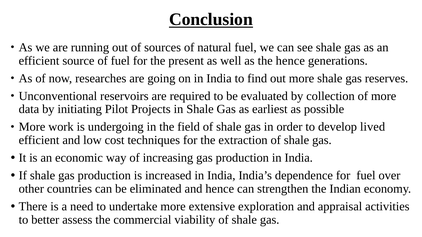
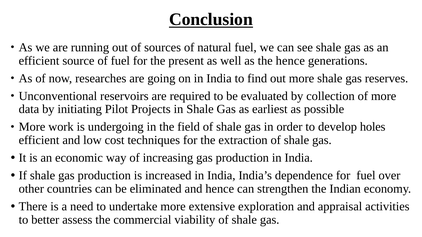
lived: lived -> holes (373, 127)
